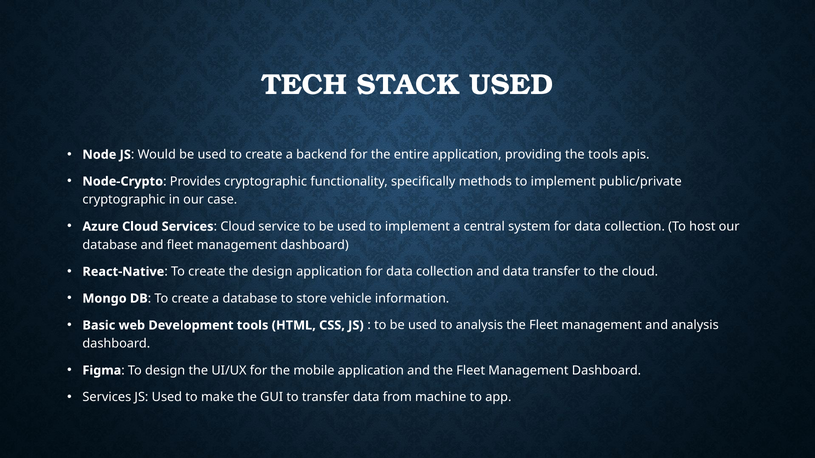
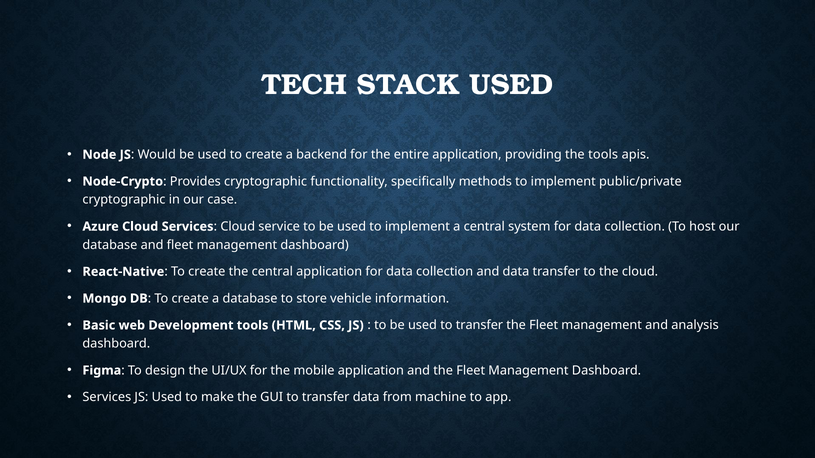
the design: design -> central (272, 272)
used to analysis: analysis -> transfer (479, 326)
